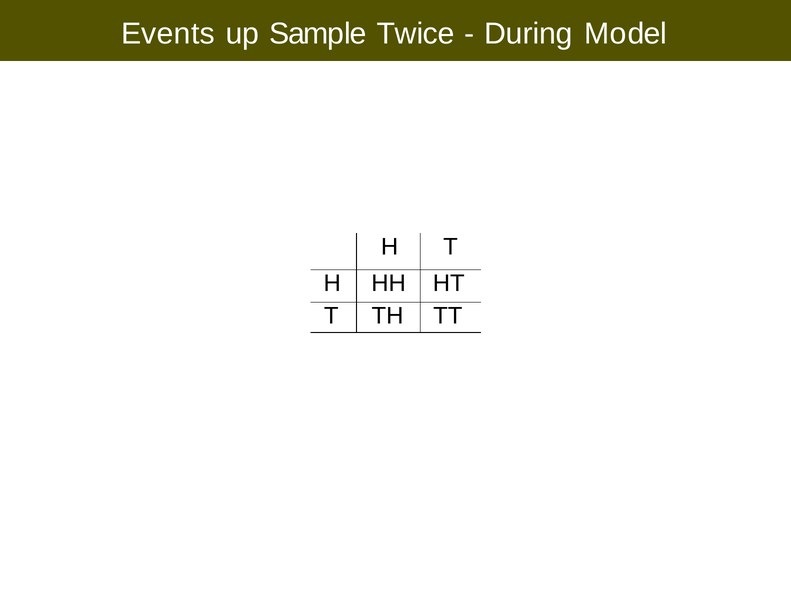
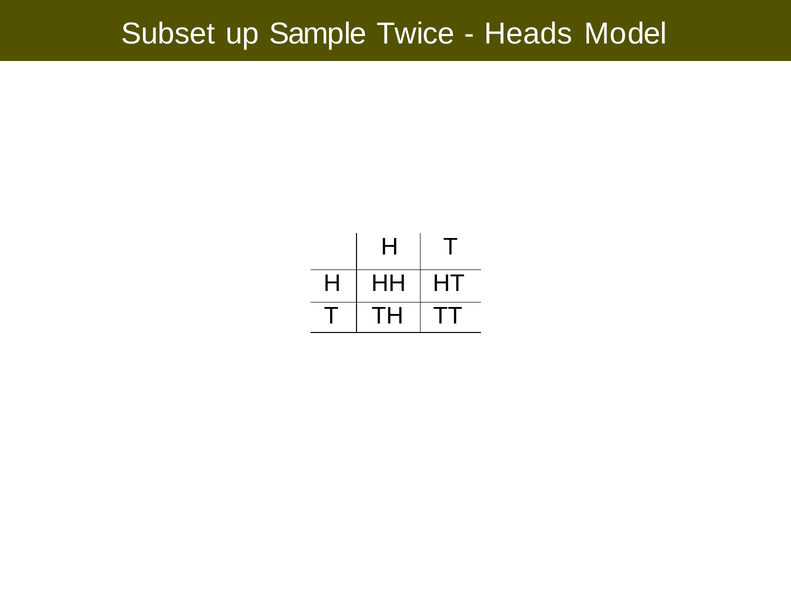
Events: Events -> Subset (168, 34)
During: During -> Heads (528, 34)
